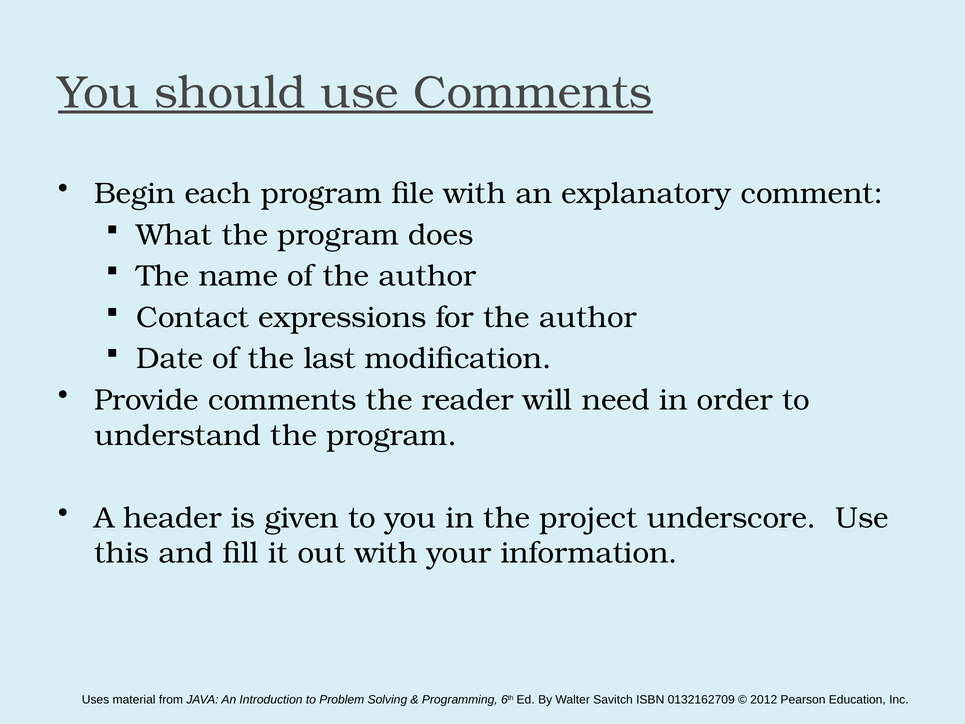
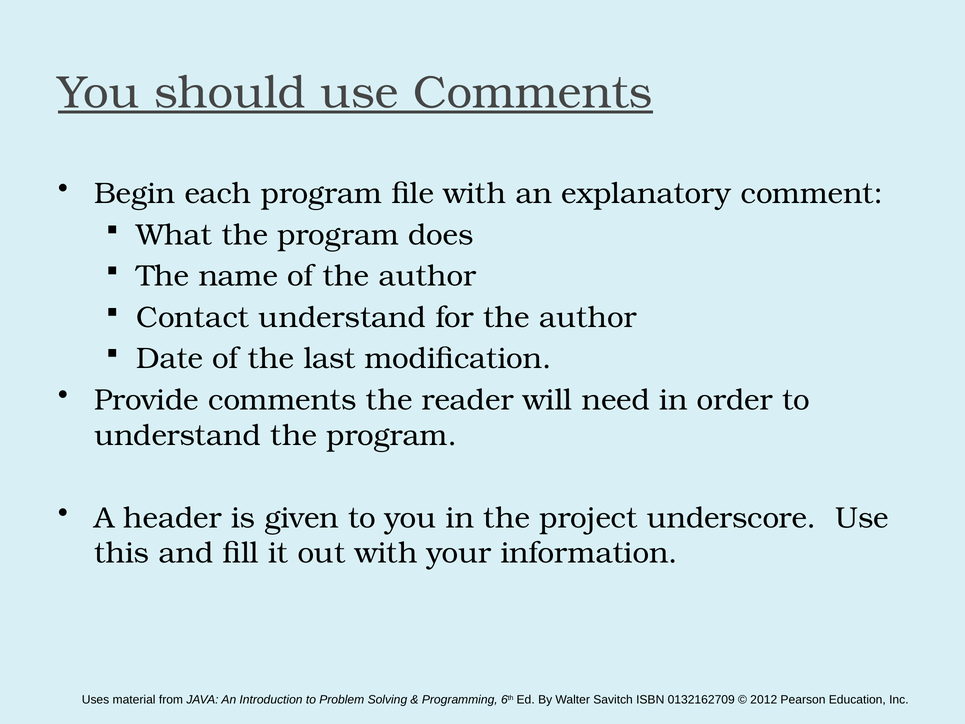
Contact expressions: expressions -> understand (342, 317)
